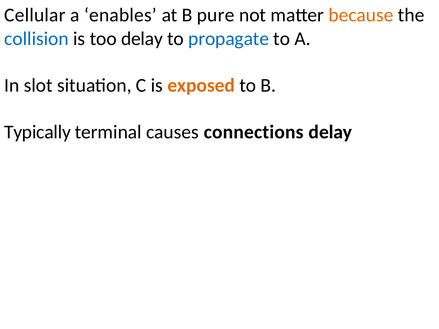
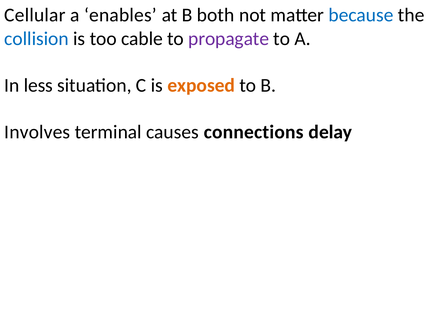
pure: pure -> both (216, 15)
because colour: orange -> blue (361, 15)
too delay: delay -> cable (142, 39)
propagate colour: blue -> purple (229, 39)
slot: slot -> less (38, 85)
Typically: Typically -> Involves (37, 132)
